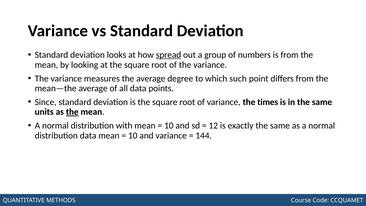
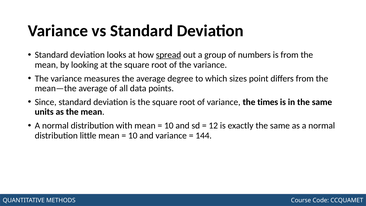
such: such -> sizes (238, 78)
the underline: present -> none (72, 112)
distribution data: data -> little (88, 135)
